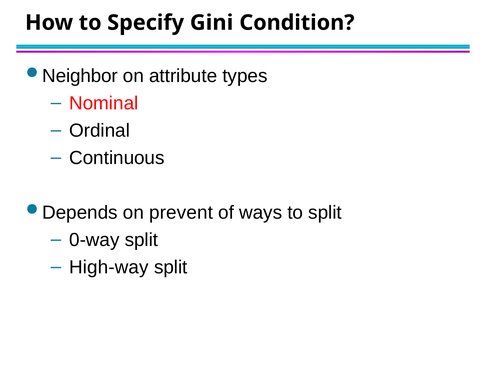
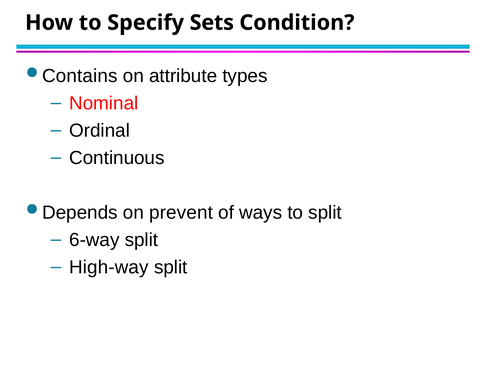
Gini: Gini -> Sets (212, 23)
Neighbor: Neighbor -> Contains (80, 76)
0-way: 0-way -> 6-way (94, 239)
